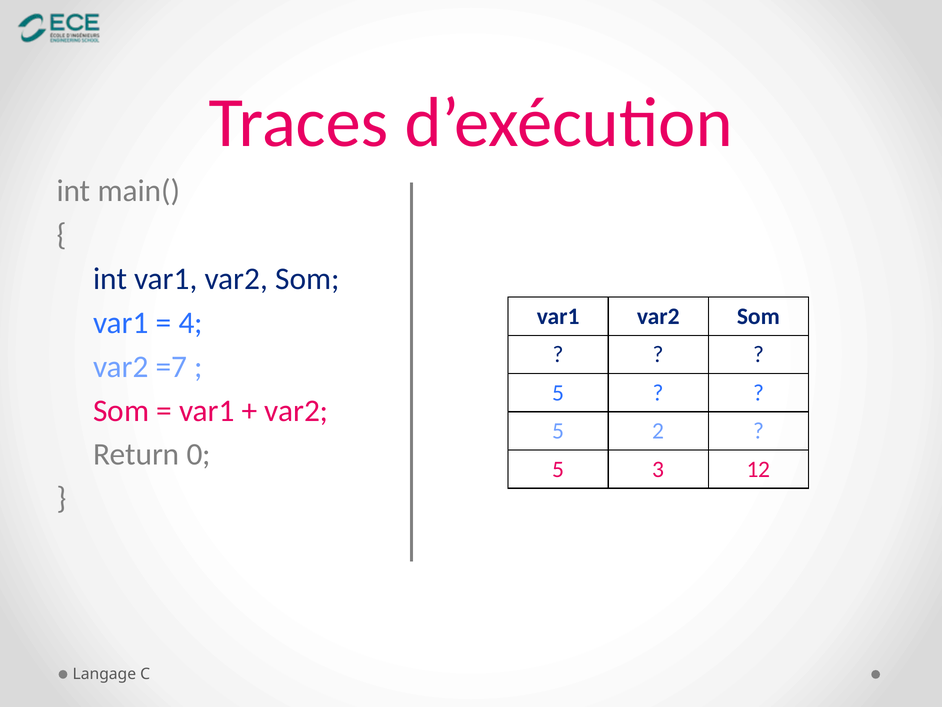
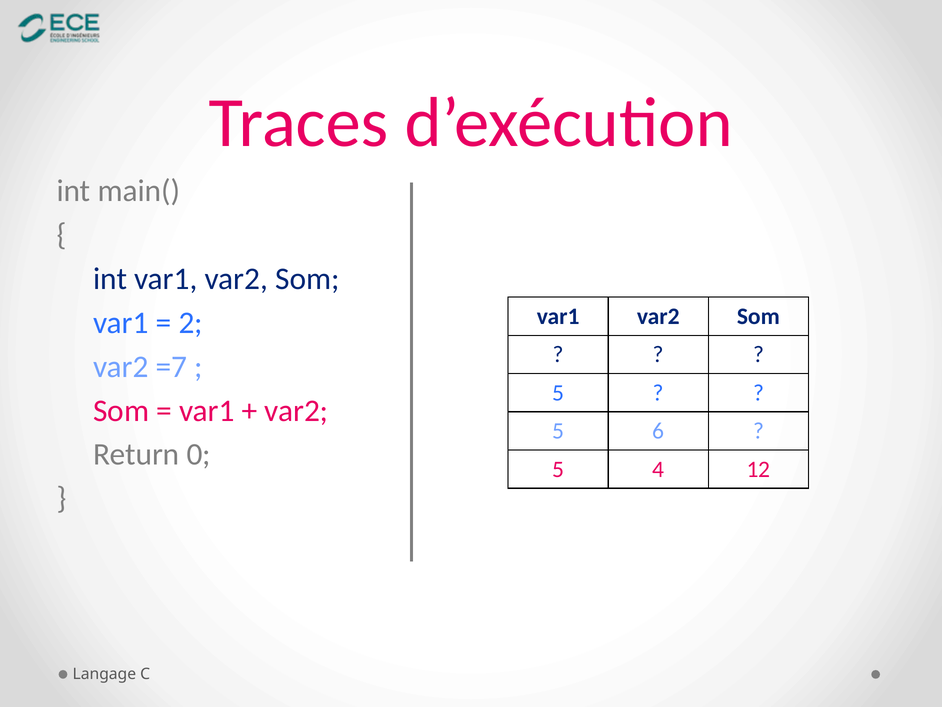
4: 4 -> 2 (191, 322)
2: 2 -> 6 (658, 431)
3: 3 -> 4 (658, 469)
